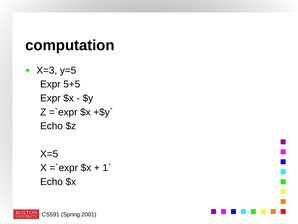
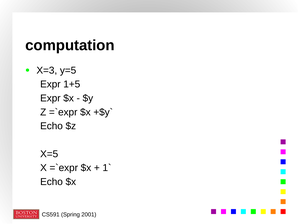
5+5: 5+5 -> 1+5 (72, 84)
